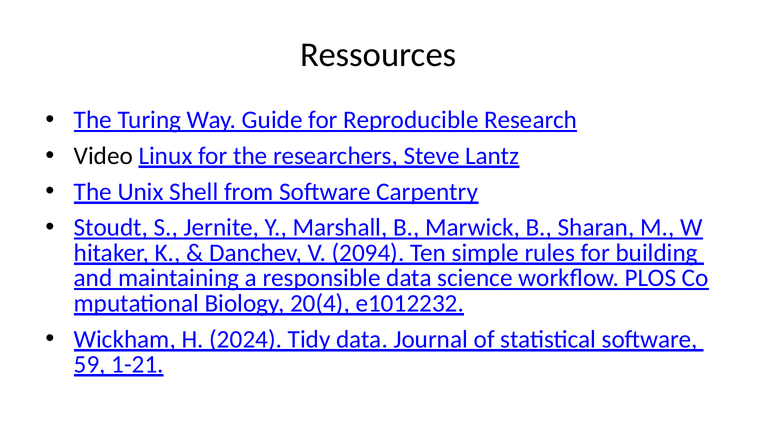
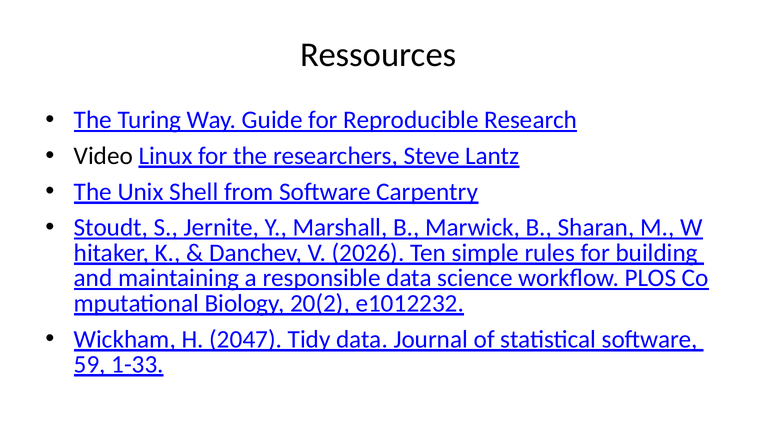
2094: 2094 -> 2026 (368, 253)
20(4: 20(4 -> 20(2 (320, 303)
2024: 2024 -> 2047 (246, 339)
1-21: 1-21 -> 1-33 (138, 364)
